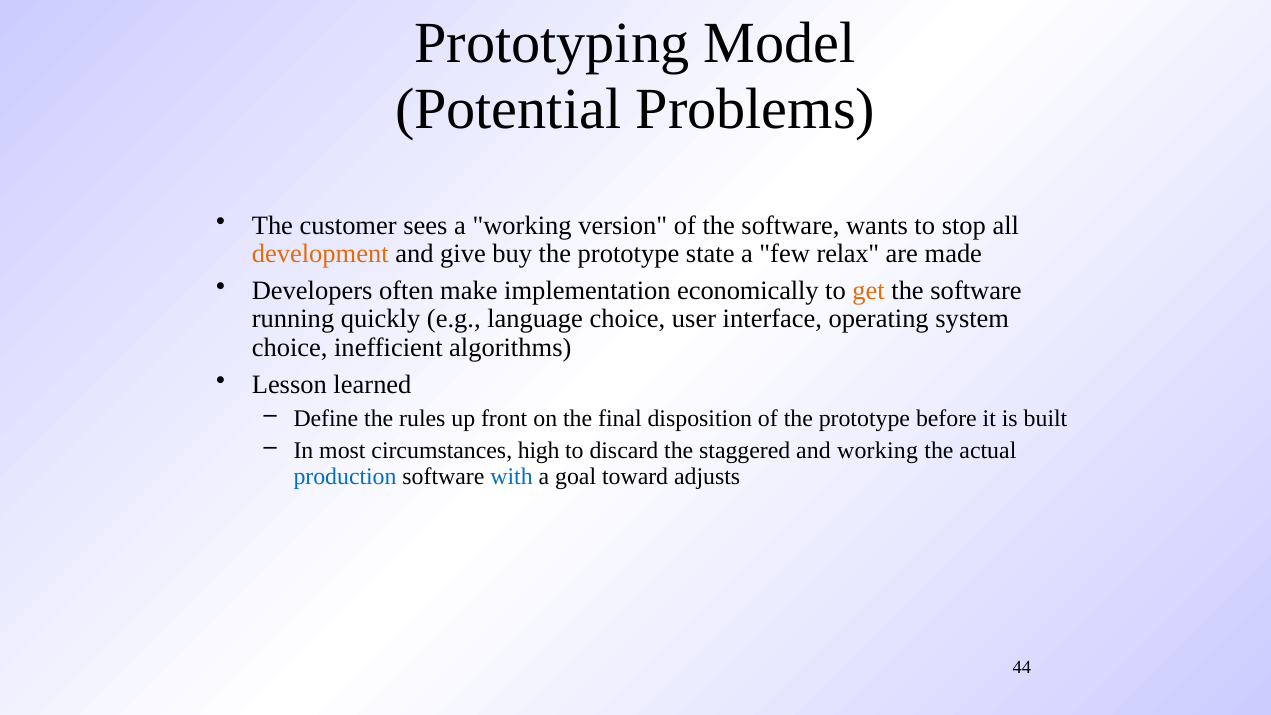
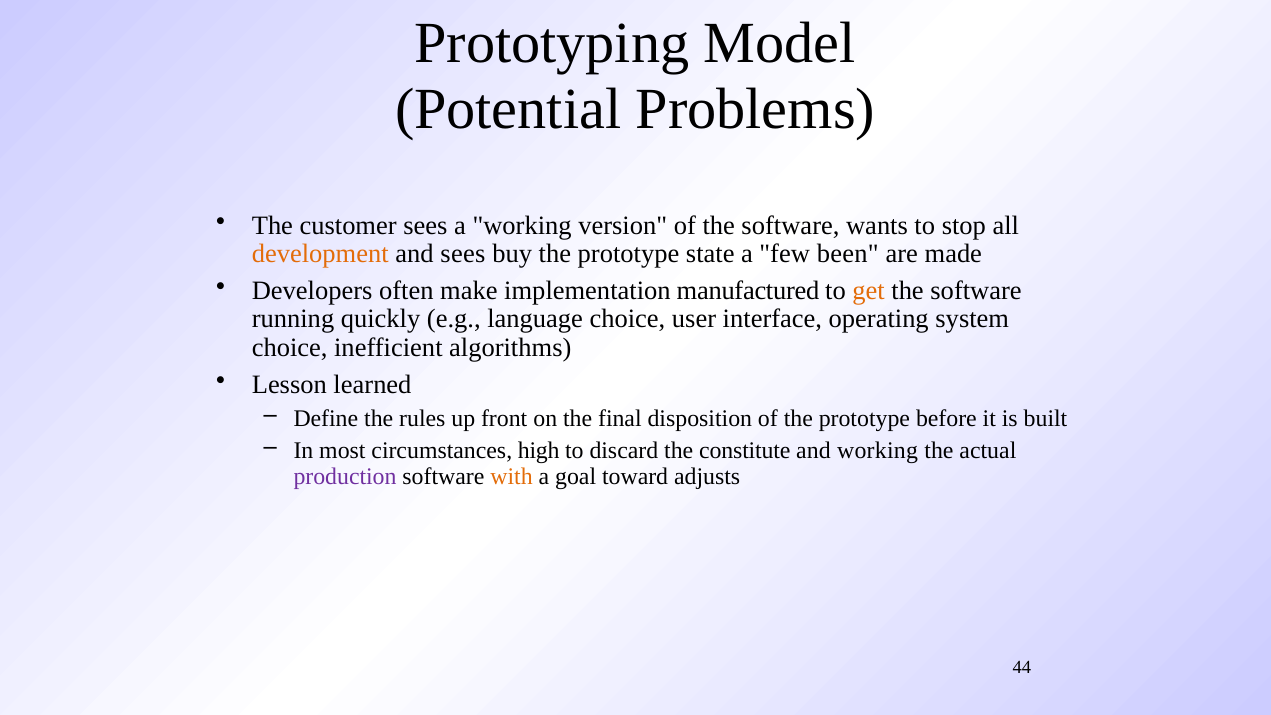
and give: give -> sees (463, 254)
relax: relax -> been (848, 254)
economically: economically -> manufactured (748, 291)
staggered: staggered -> constitute (745, 450)
production colour: blue -> purple (345, 476)
with colour: blue -> orange (512, 476)
